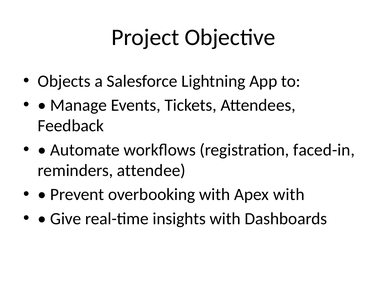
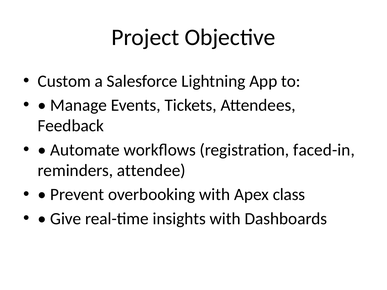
Objects: Objects -> Custom (64, 81)
Apex with: with -> class (289, 195)
